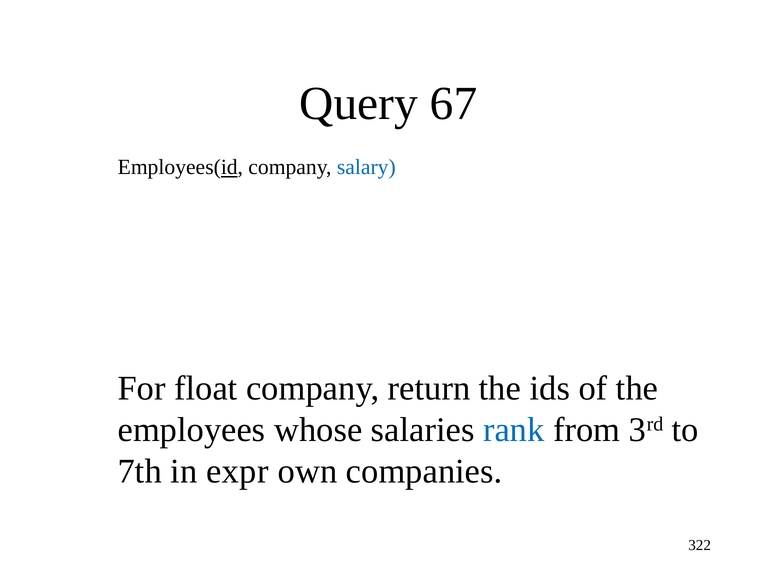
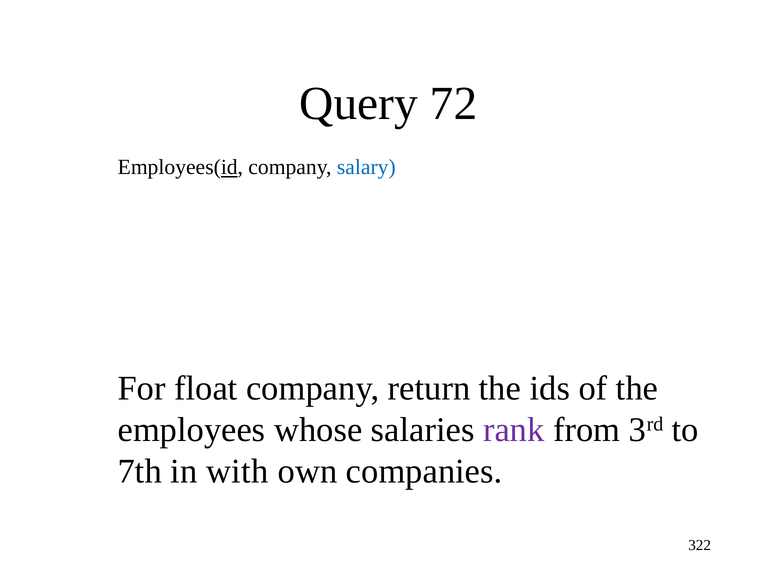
67: 67 -> 72 (454, 104)
rank colour: blue -> purple (514, 429)
expr: expr -> with (237, 471)
